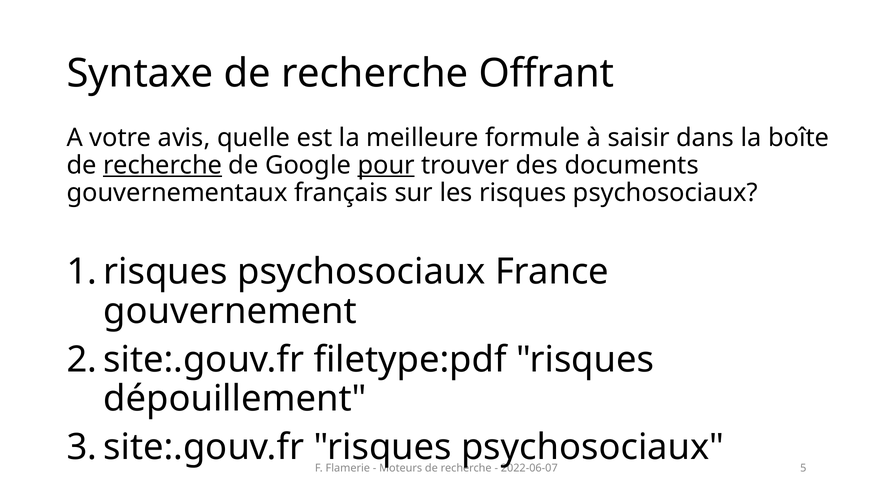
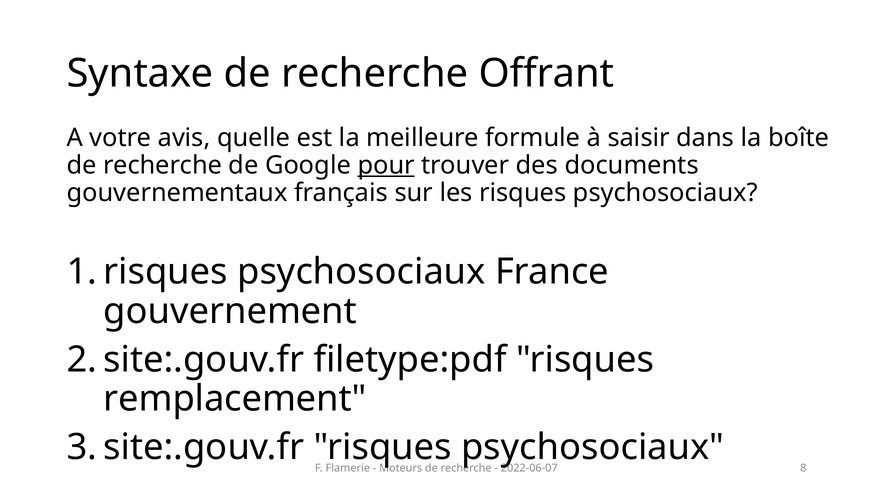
recherche underline: present -> none (163, 165)
dépouillement: dépouillement -> remplacement (235, 399)
5: 5 -> 8 (803, 468)
